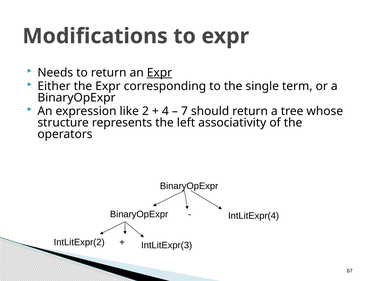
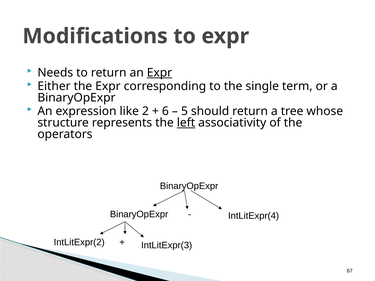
4: 4 -> 6 (165, 111)
7: 7 -> 5 (184, 111)
left underline: none -> present (186, 123)
